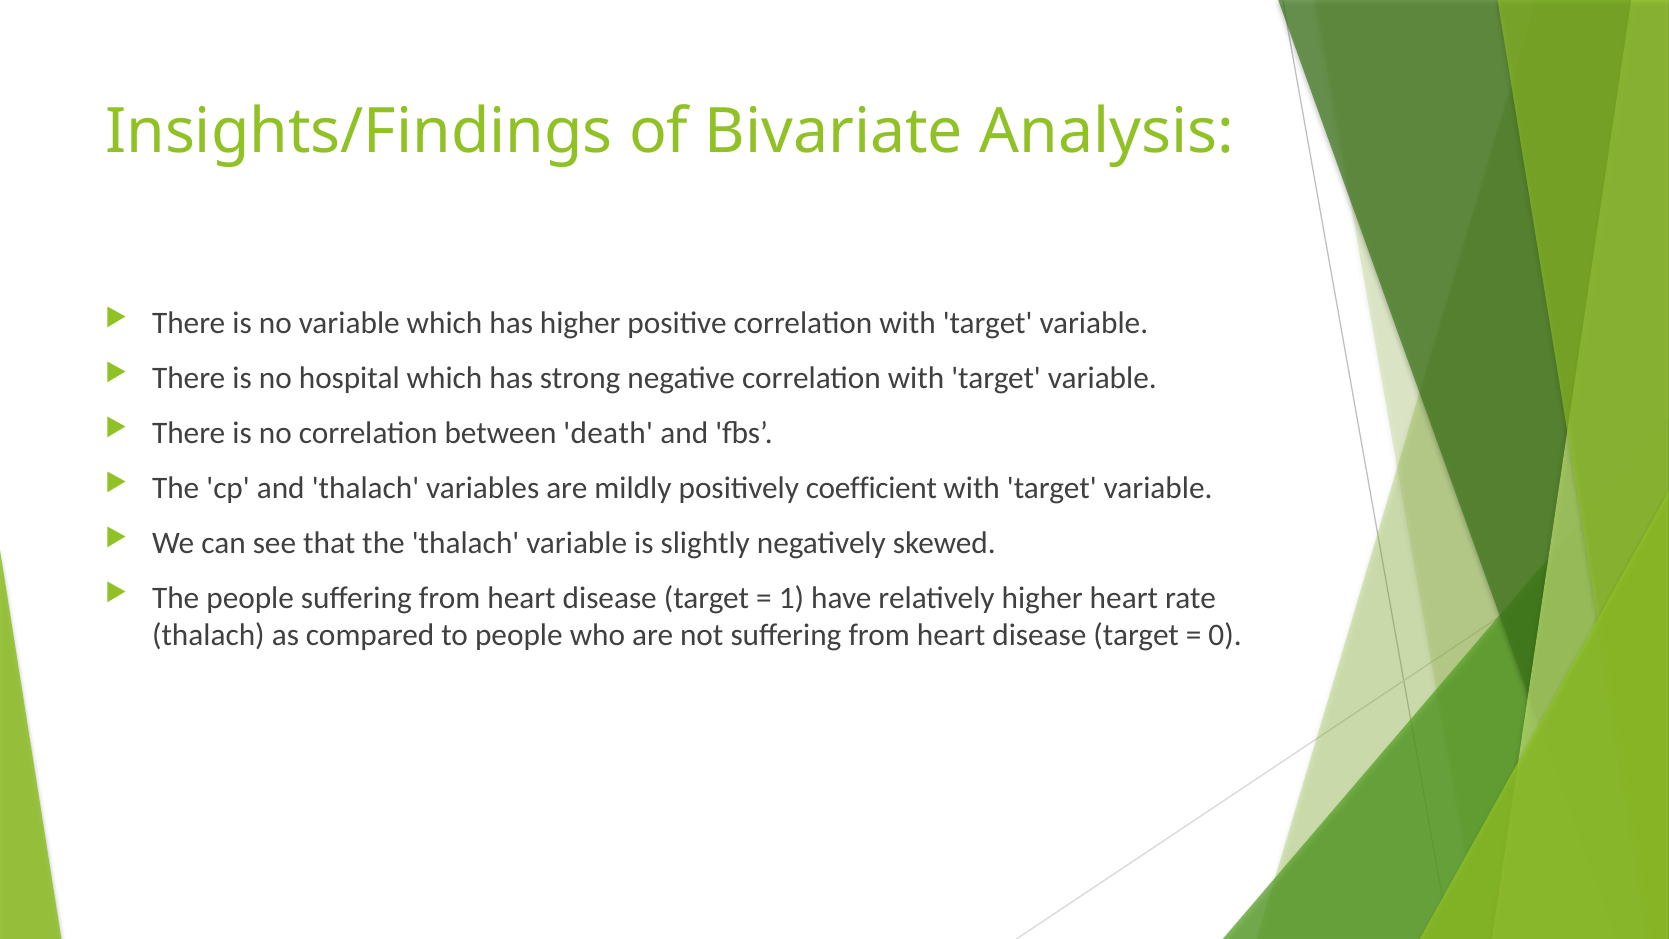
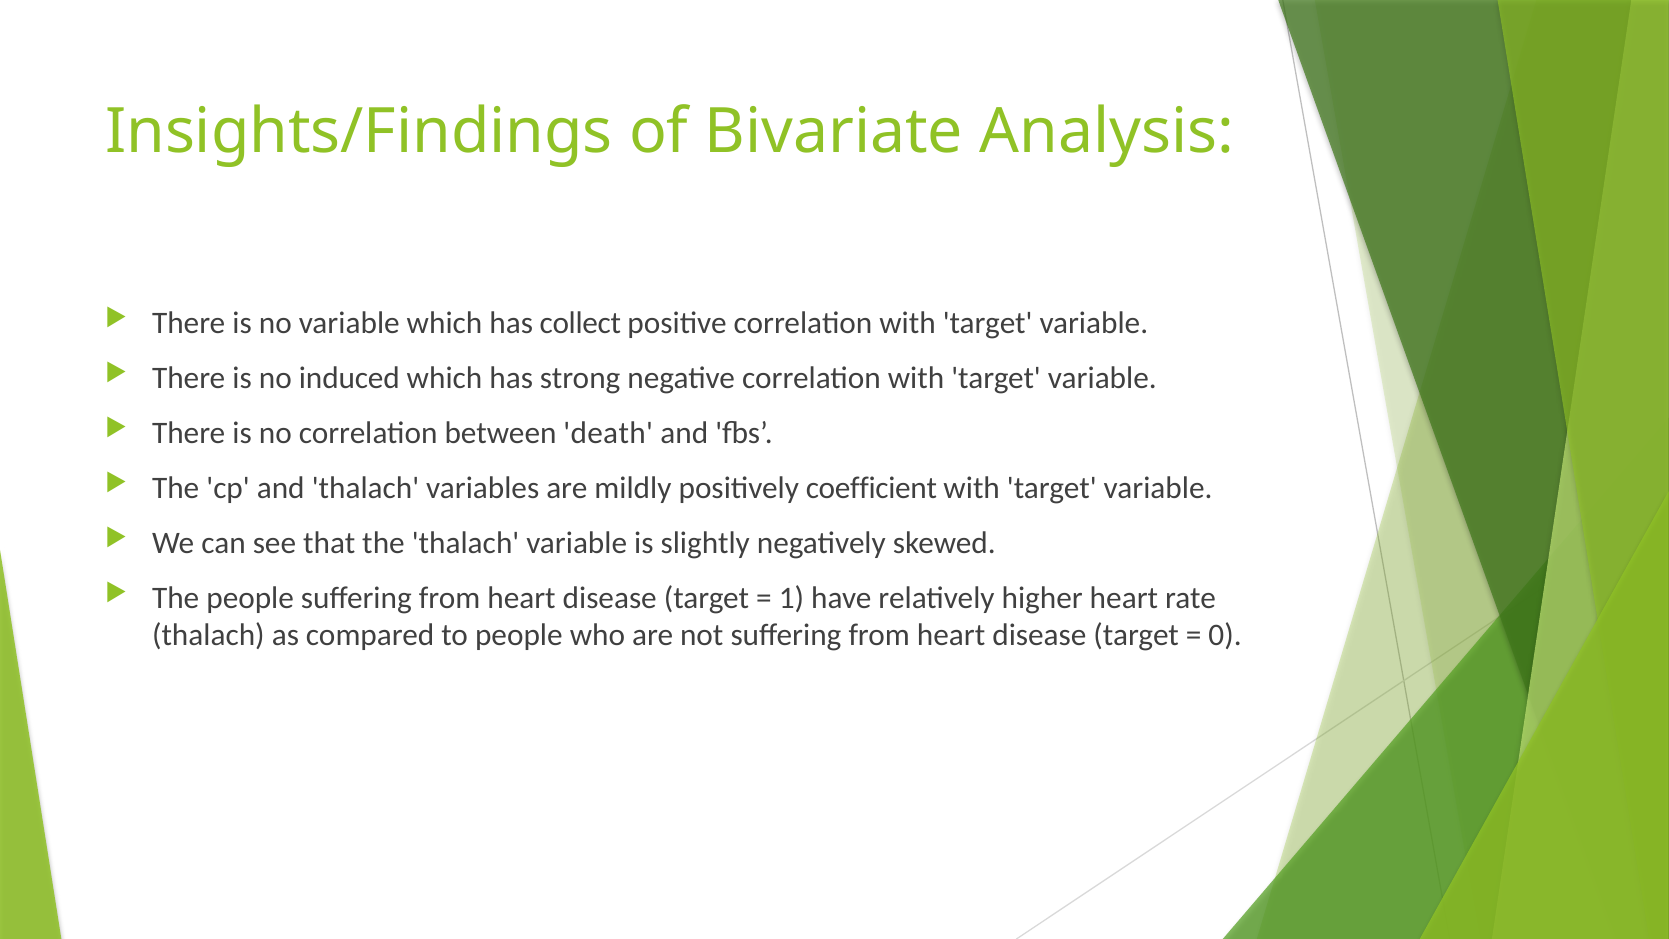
has higher: higher -> collect (580, 323)
hospital: hospital -> induced (349, 378)
